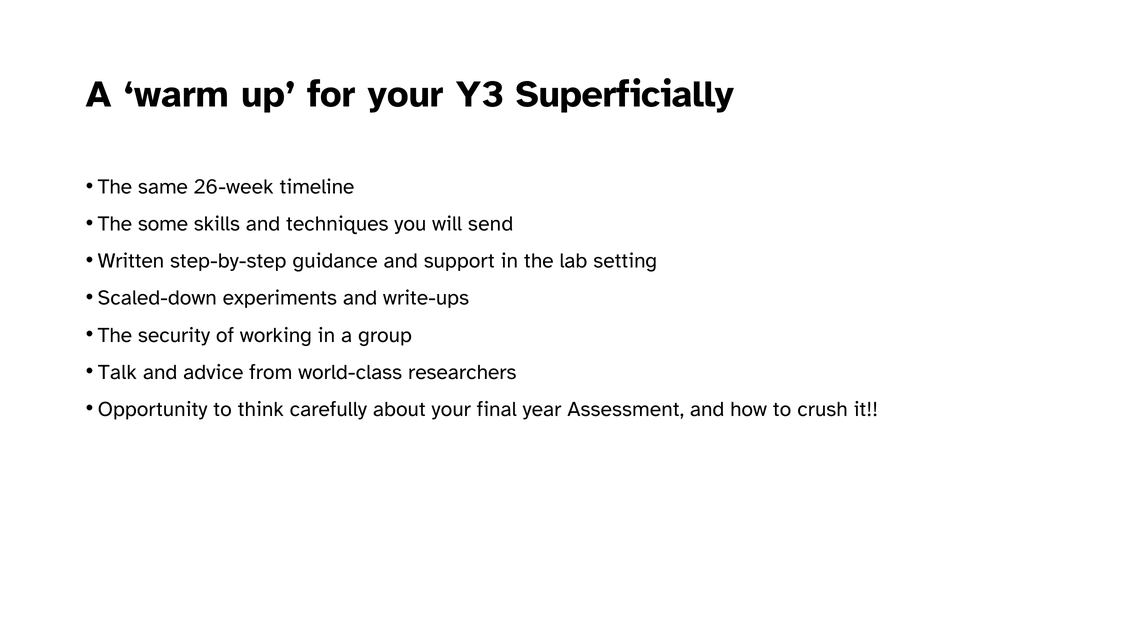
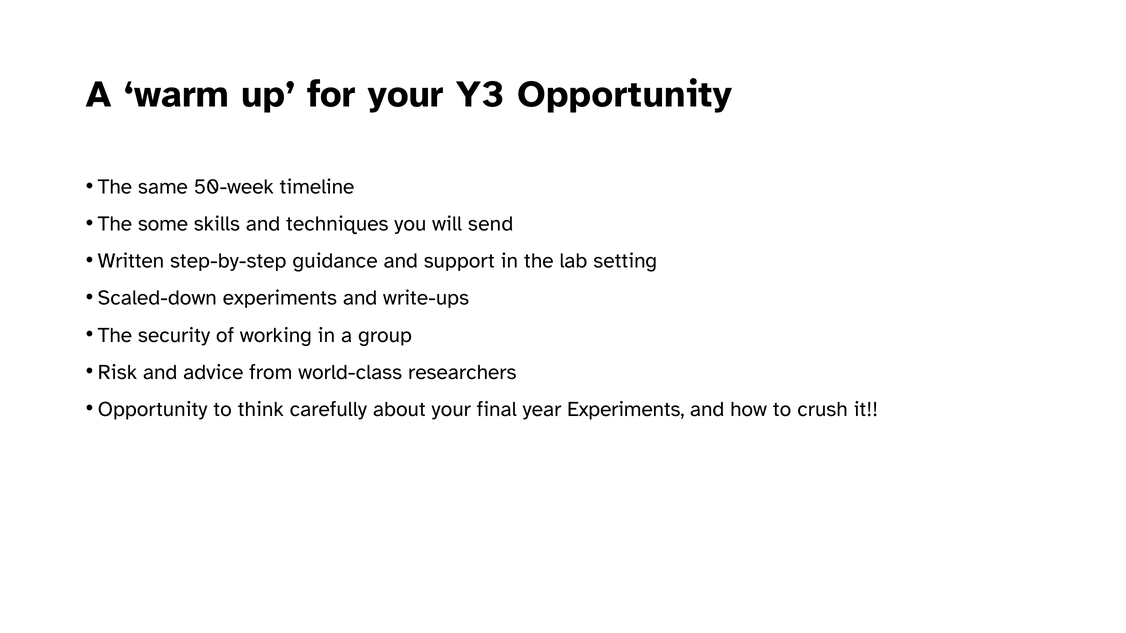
Y3 Superficially: Superficially -> Opportunity (625, 95)
26-week: 26-week -> 50-week (234, 187)
Talk: Talk -> Risk (117, 372)
year Assessment: Assessment -> Experiments (626, 409)
